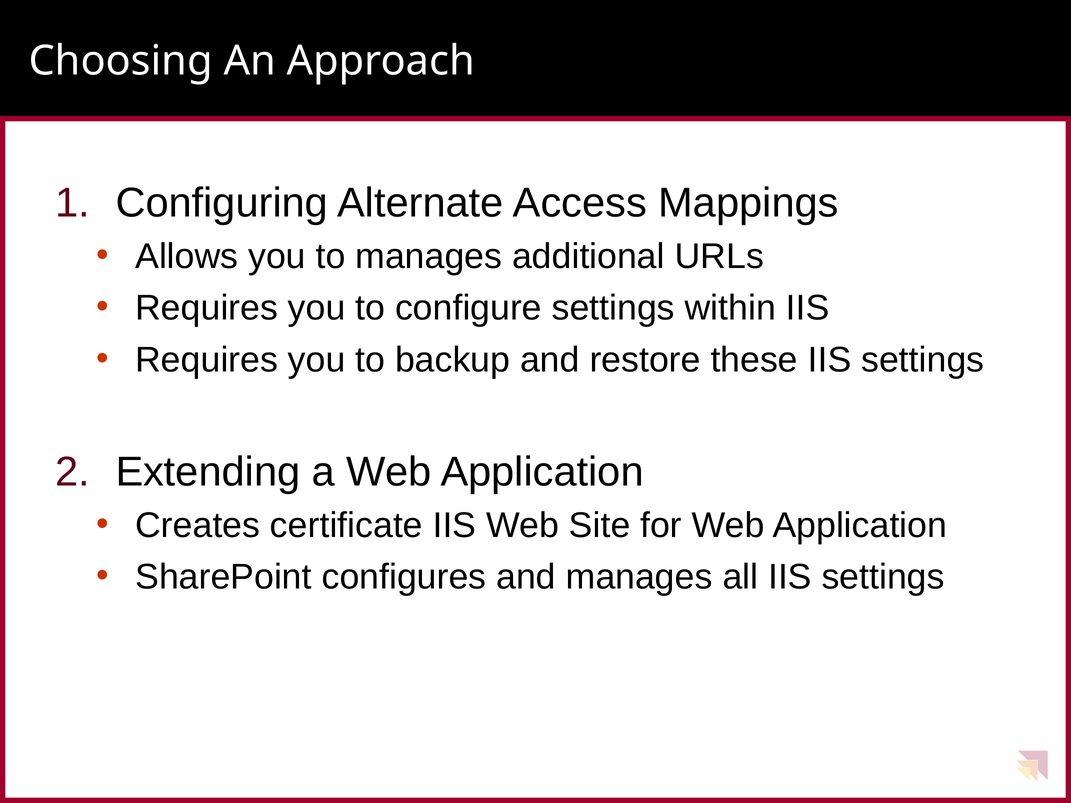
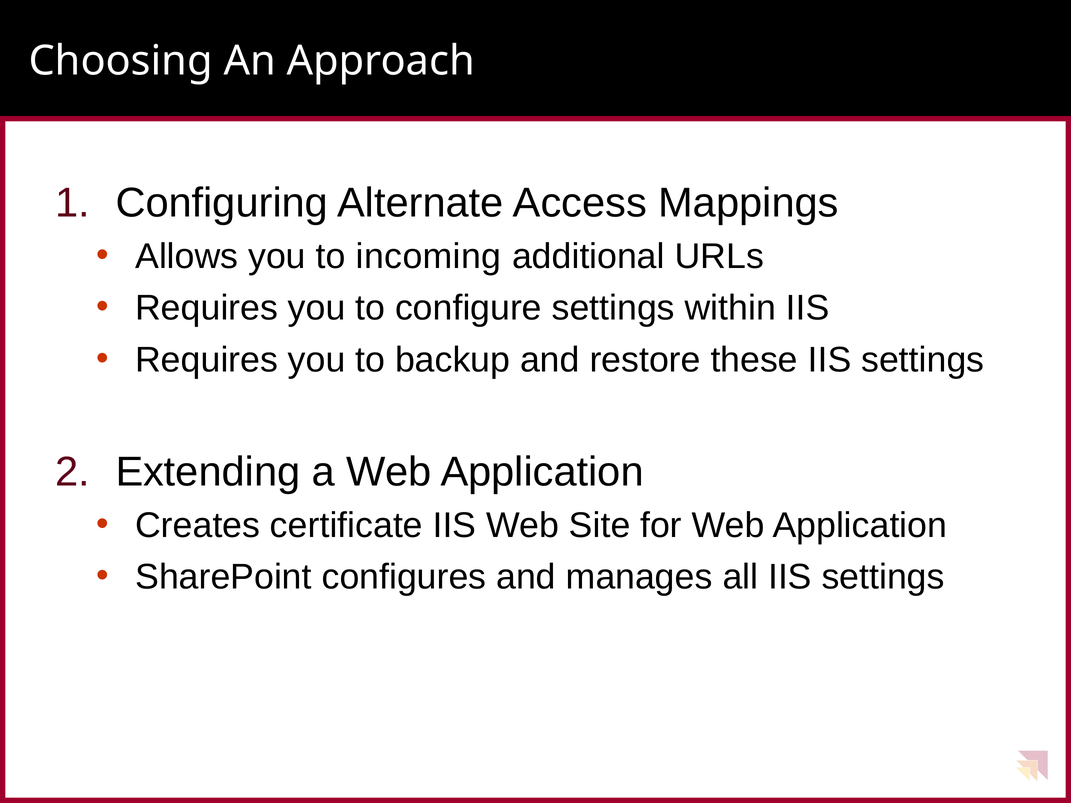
to manages: manages -> incoming (429, 256)
